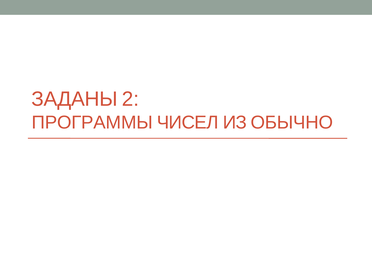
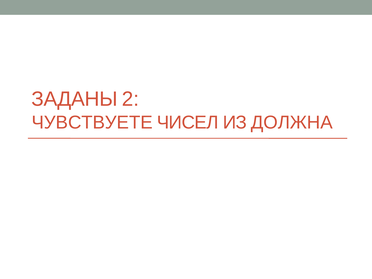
ПРОГРАММЫ: ПРОГРАММЫ -> ЧУВСТВУЕТЕ (92, 122)
ОБЫЧНО: ОБЫЧНО -> ДОЛЖНА (292, 122)
